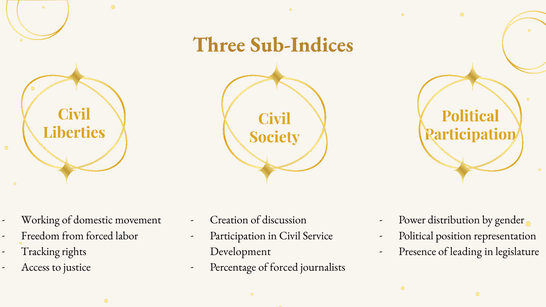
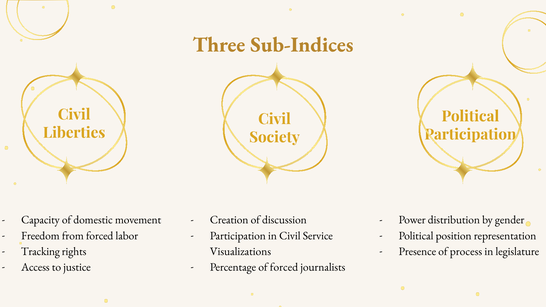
Working: Working -> Capacity (40, 220)
leading: leading -> process (466, 251)
Development: Development -> Visualizations (240, 251)
